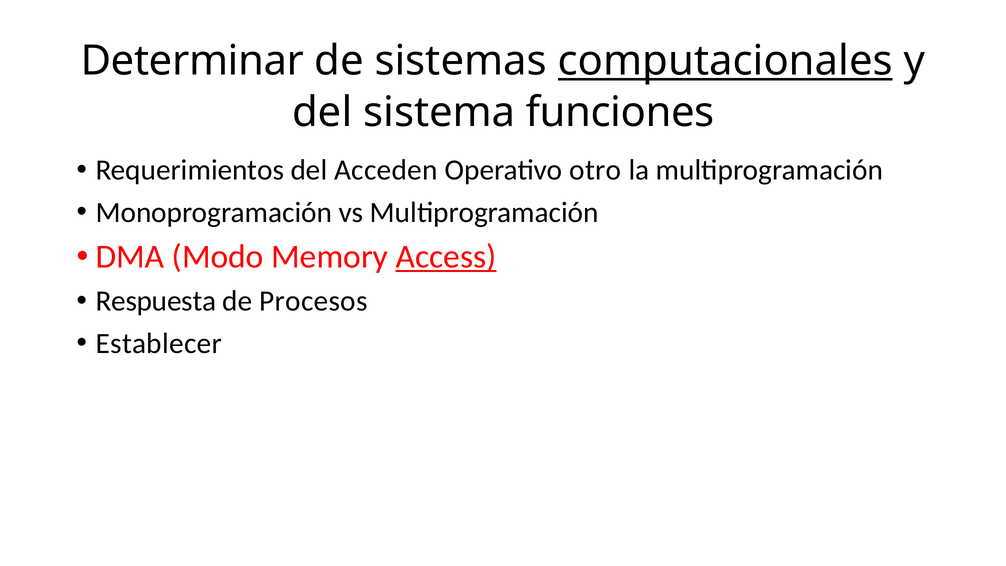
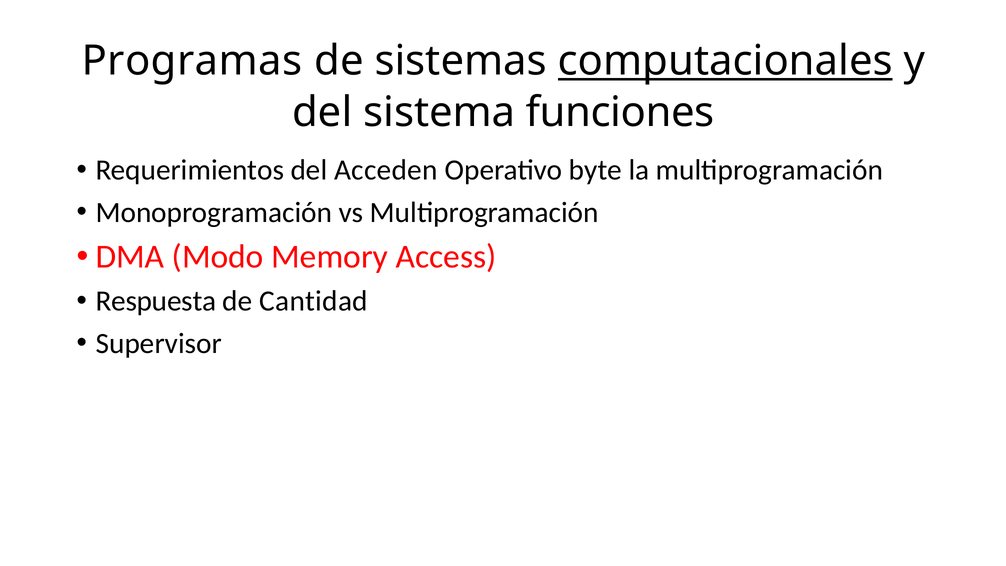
Determinar: Determinar -> Programas (192, 61)
otro: otro -> byte (595, 170)
Access underline: present -> none (446, 257)
Procesos: Procesos -> Cantidad (314, 301)
Establecer: Establecer -> Supervisor (159, 343)
